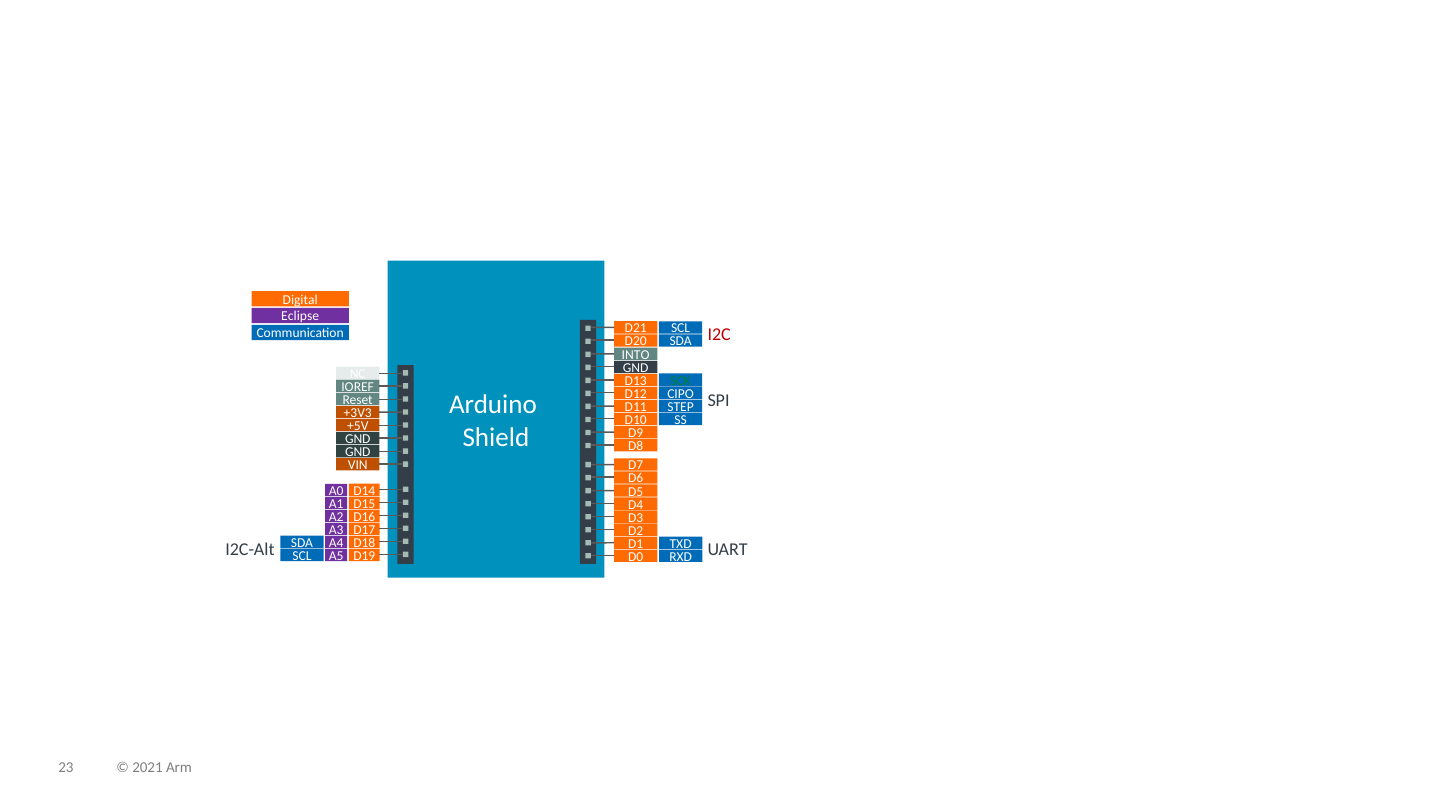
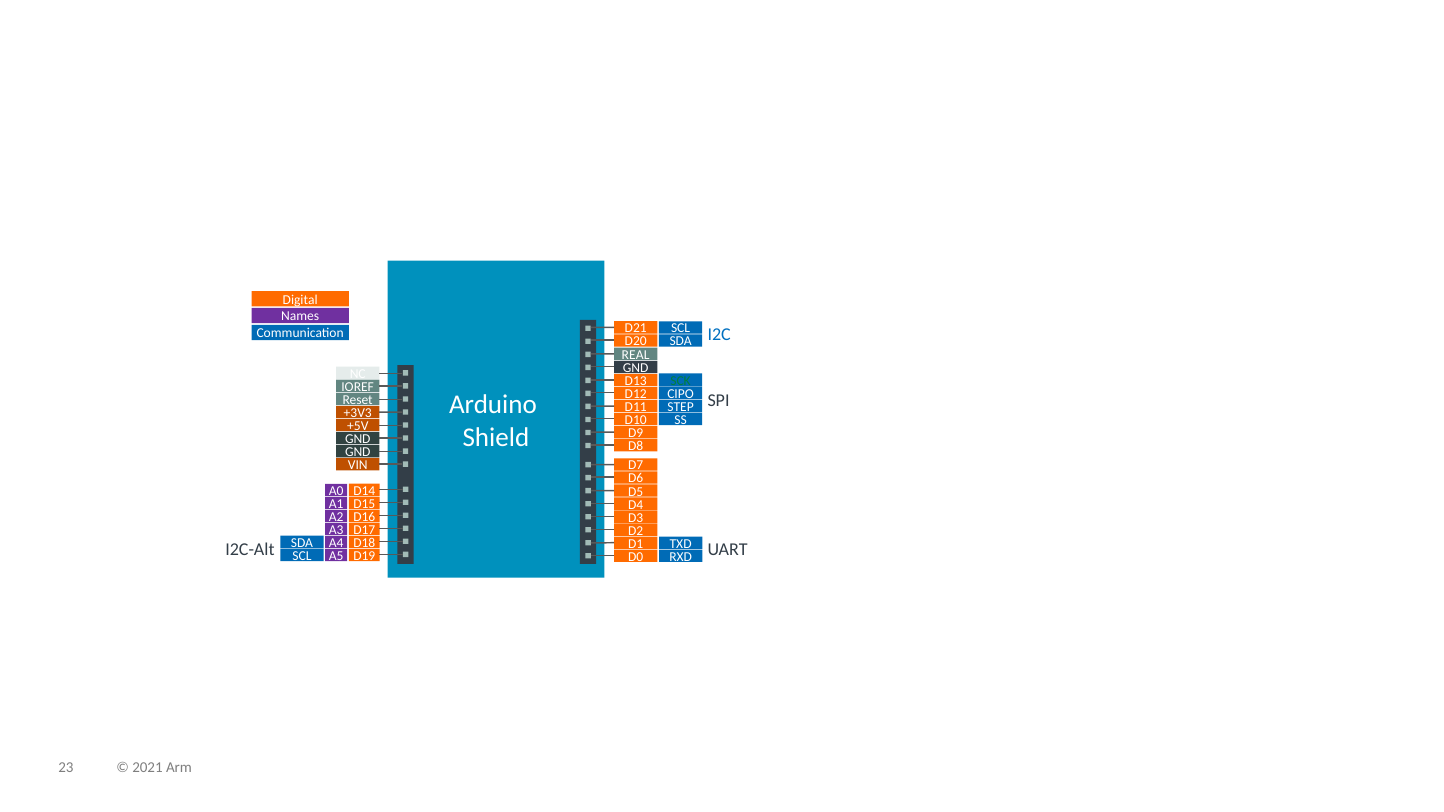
Eclipse: Eclipse -> Names (300, 317)
I2C colour: red -> blue (719, 334)
INTO: INTO -> REAL (636, 355)
